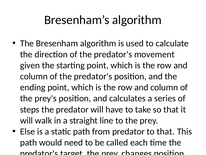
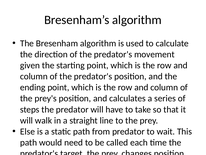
to that: that -> wait (166, 131)
